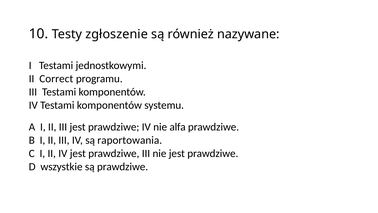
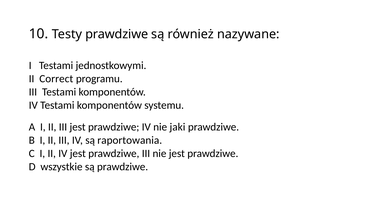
Testy zgłoszenie: zgłoszenie -> prawdziwe (117, 34)
alfa: alfa -> jaki (177, 127)
